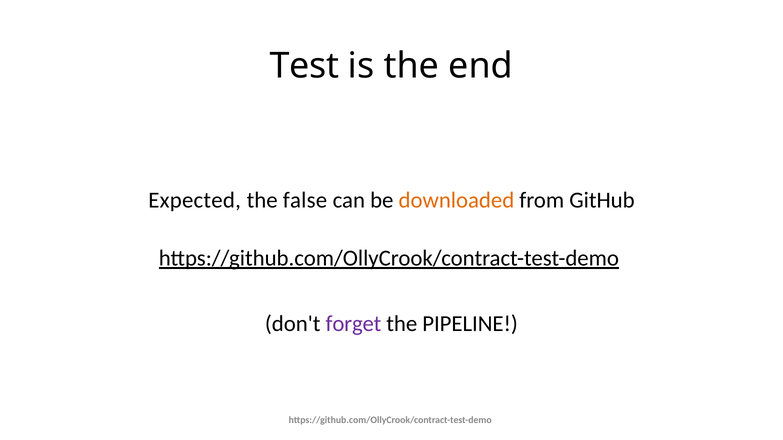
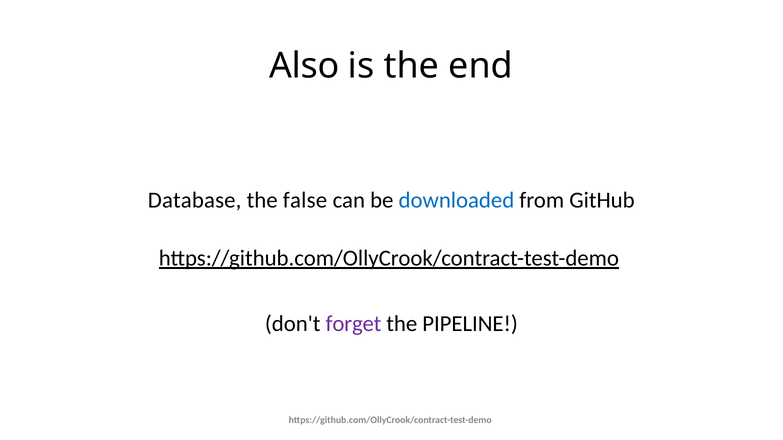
Test: Test -> Also (304, 66)
Expected: Expected -> Database (195, 201)
downloaded colour: orange -> blue (456, 201)
